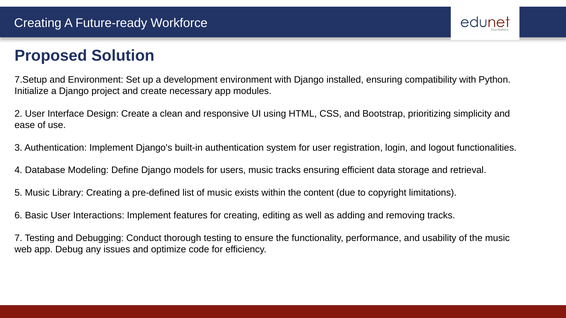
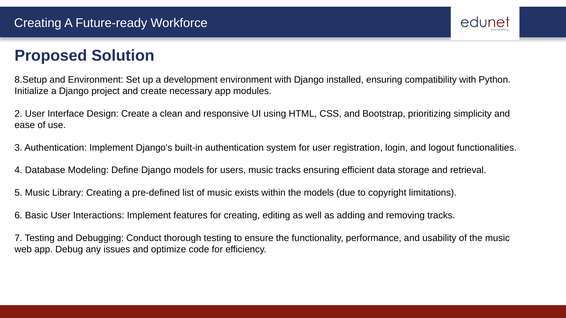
7.Setup: 7.Setup -> 8.Setup (31, 80)
the content: content -> models (319, 193)
